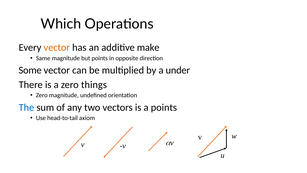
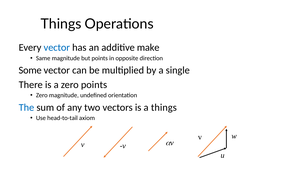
Which: Which -> Things (61, 24)
vector colour: orange -> blue (57, 47)
under: under -> single (178, 70)
zero things: things -> points (94, 84)
a points: points -> things (164, 107)
